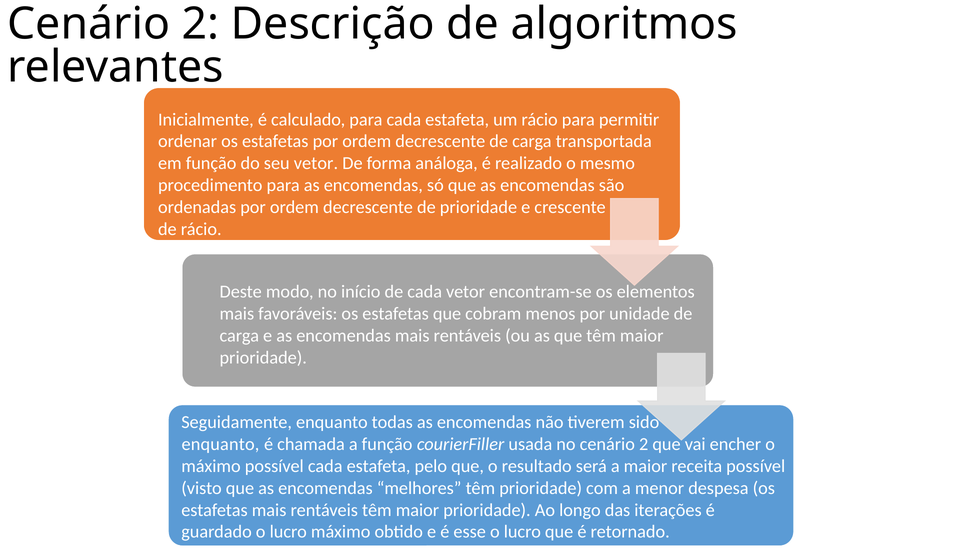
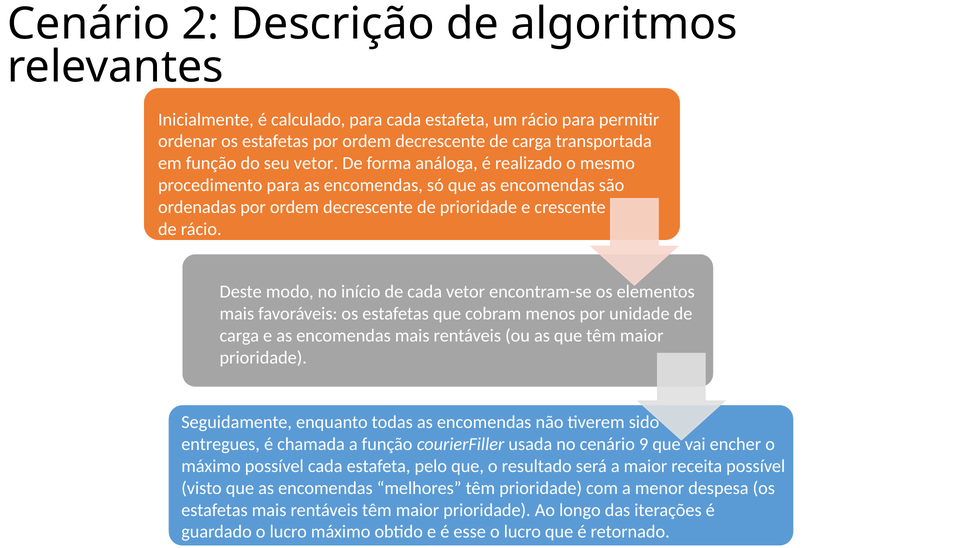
enquanto: enquanto -> entregues (221, 444)
no cenário 2: 2 -> 9 (644, 444)
